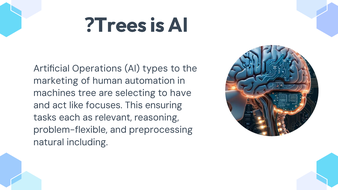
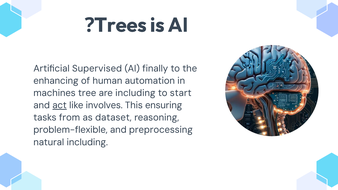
Operations: Operations -> Supervised (97, 69)
types: types -> finally (155, 69)
marketing: marketing -> enhancing (56, 81)
are selecting: selecting -> including (135, 93)
have: have -> start (181, 93)
act underline: none -> present (60, 105)
focuses: focuses -> involves (104, 105)
each: each -> from (70, 118)
relevant: relevant -> dataset (113, 118)
